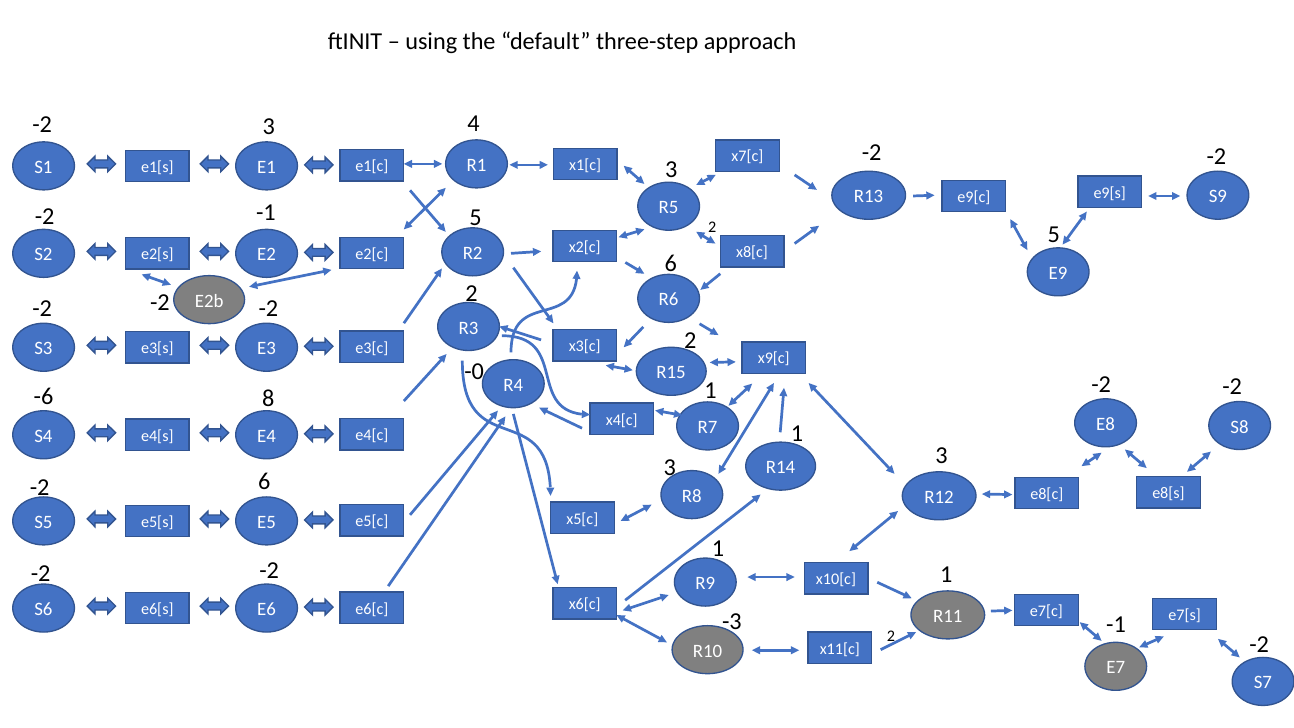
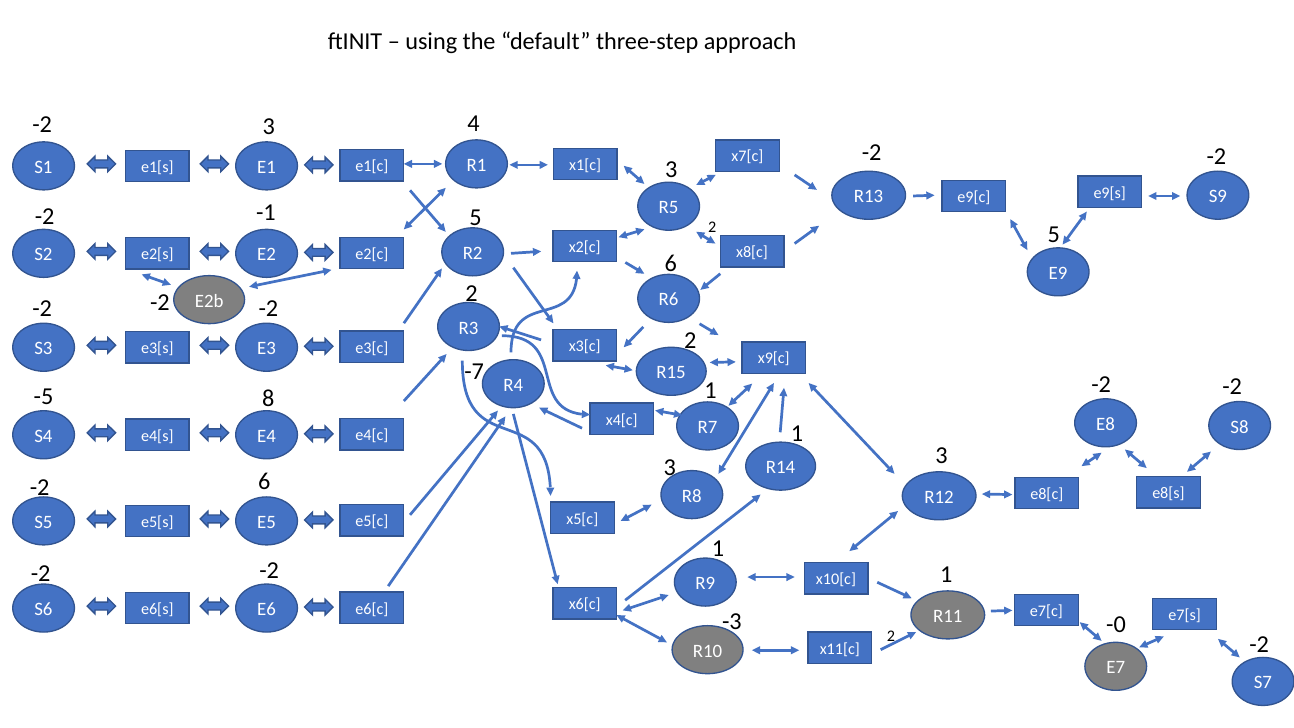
-0: -0 -> -7 (474, 371)
-6: -6 -> -5 (44, 397)
-1: -1 -> -0 (1116, 625)
